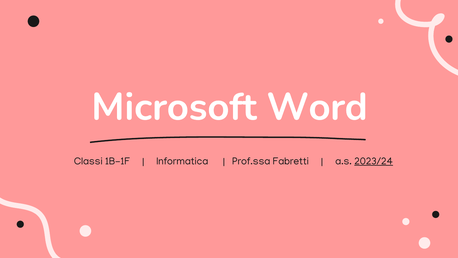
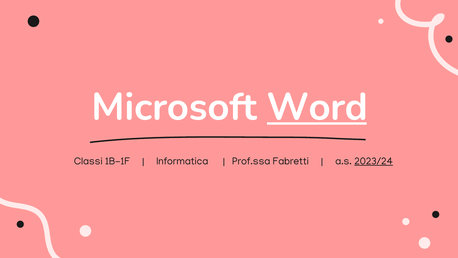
Word underline: none -> present (317, 107)
